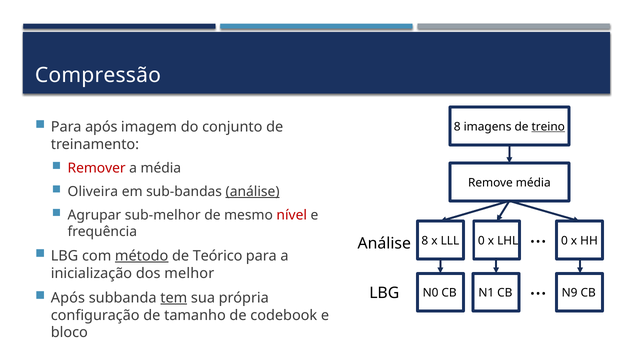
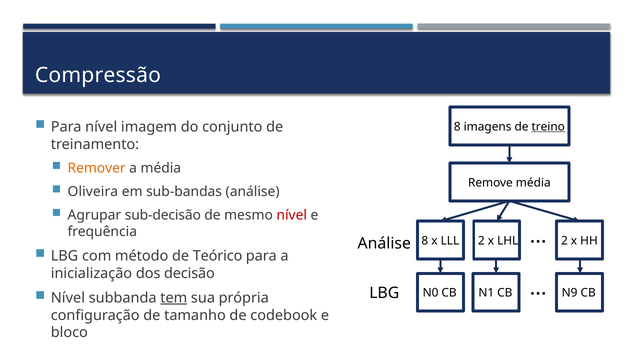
Para após: após -> nível (101, 127)
Remover colour: red -> orange (97, 168)
análise underline: present -> none (253, 192)
sub-melhor: sub-melhor -> sub-decisão (163, 215)
LLL 0: 0 -> 2 (481, 241)
0: 0 -> 2 (564, 241)
método underline: present -> none (142, 256)
melhor: melhor -> decisão (189, 273)
Após: Após -> Nível (68, 298)
